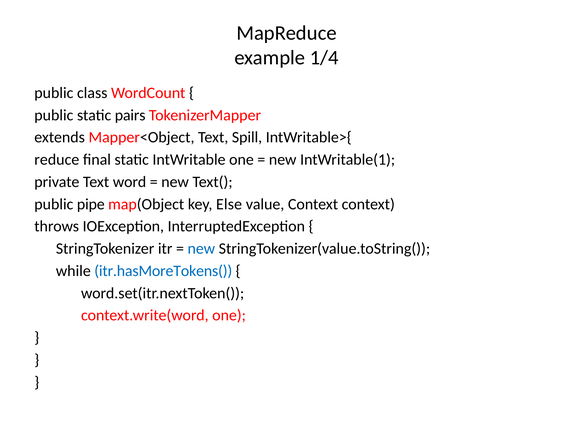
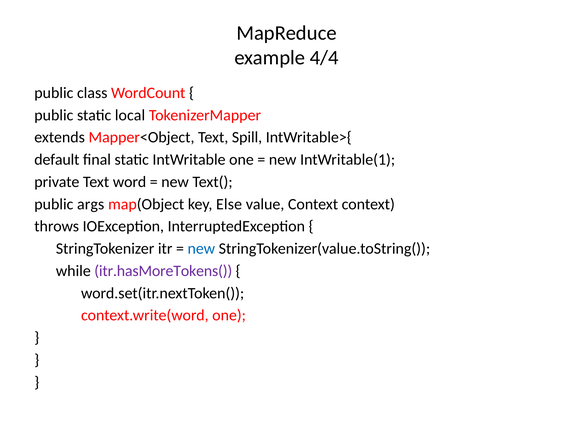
1/4: 1/4 -> 4/4 (324, 58)
pairs: pairs -> local (130, 115)
reduce: reduce -> default (57, 160)
pipe: pipe -> args (91, 204)
itr.hasMoreTokens( colour: blue -> purple (163, 271)
